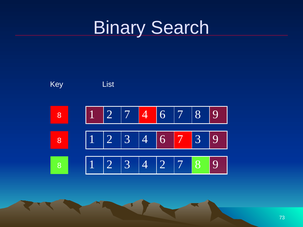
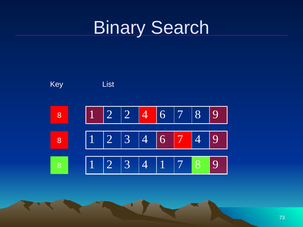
1 2 7: 7 -> 2 (127, 115)
7 3: 3 -> 4 (198, 139)
4 2: 2 -> 1 (162, 165)
